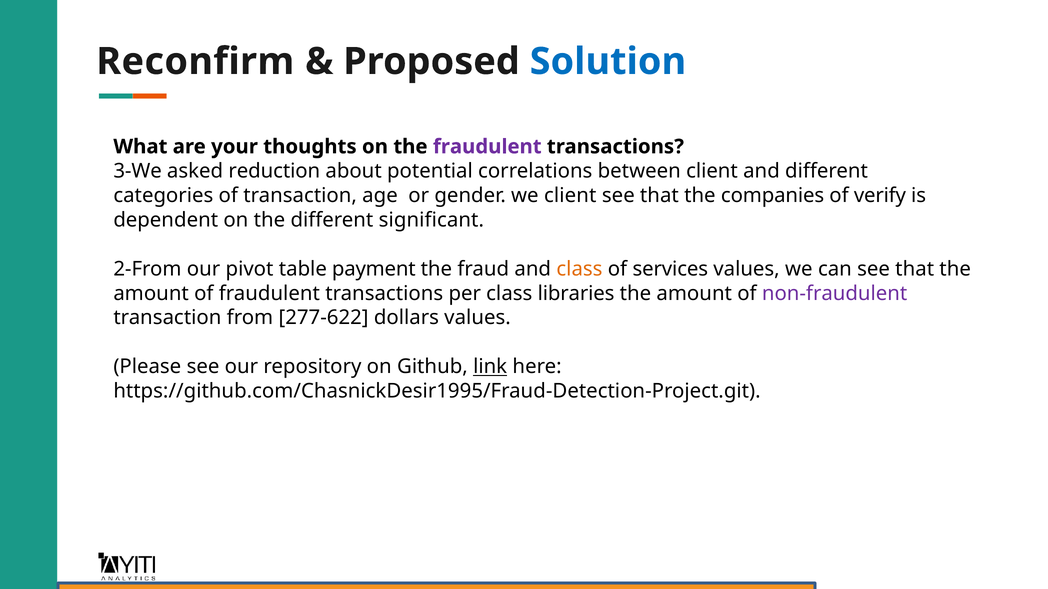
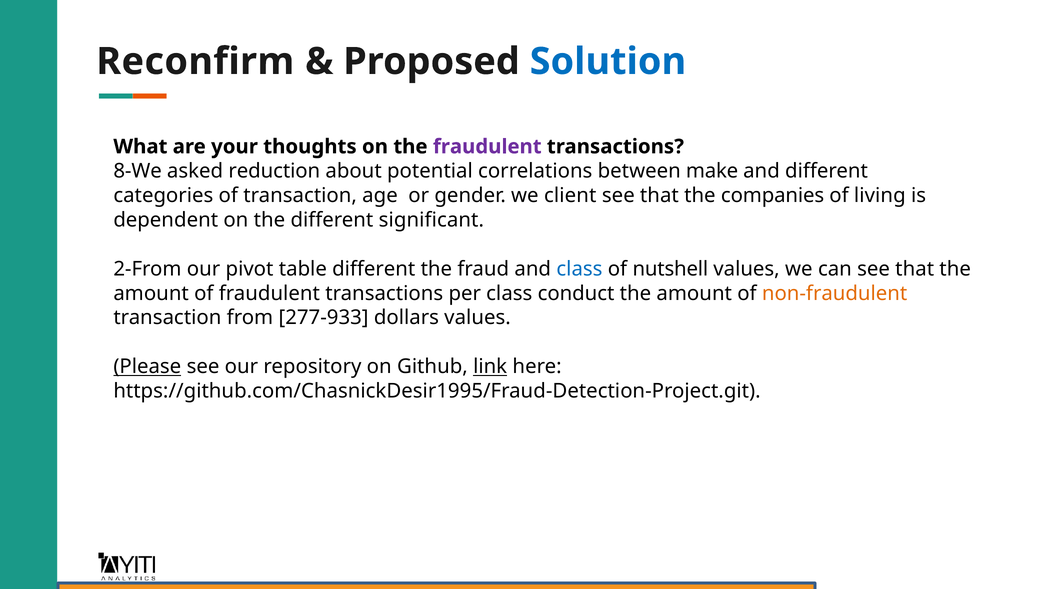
3-We: 3-We -> 8-We (138, 171)
between client: client -> make (712, 171)
verify: verify -> living (880, 196)
table payment: payment -> different (374, 269)
class colour: orange -> blue (579, 269)
services: services -> nutshell (670, 269)
libraries: libraries -> conduct (576, 294)
non-fraudulent colour: purple -> orange (835, 294)
277-622: 277-622 -> 277-933 (324, 318)
Please underline: none -> present (147, 367)
